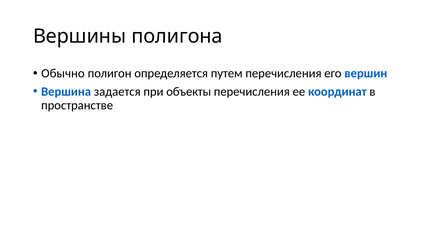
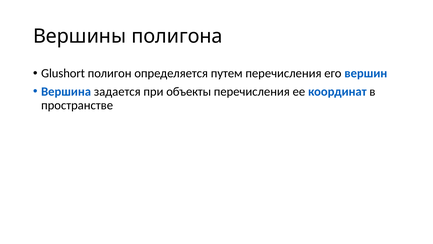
Обычно: Обычно -> Glushort (63, 73)
